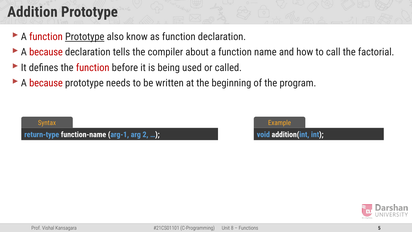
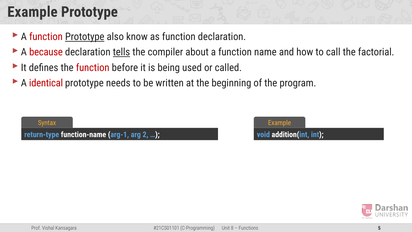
Addition: Addition -> Example (32, 12)
tells underline: none -> present (121, 52)
because: because -> identical (46, 83)
